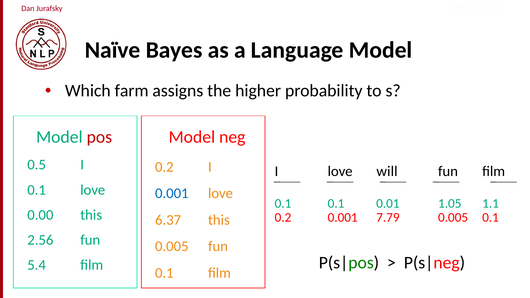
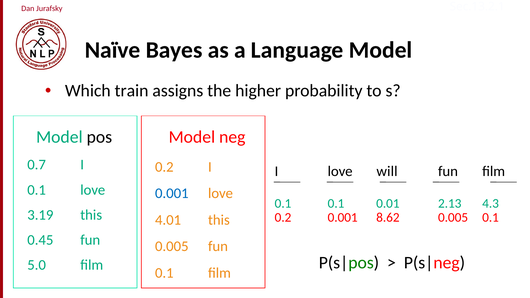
farm: farm -> train (132, 91)
pos colour: red -> black (99, 137)
0.5: 0.5 -> 0.7 (37, 165)
1.05: 1.05 -> 2.13 (450, 204)
1.1: 1.1 -> 4.3 (491, 204)
0.00: 0.00 -> 3.19 (40, 215)
7.79: 7.79 -> 8.62 (388, 217)
6.37: 6.37 -> 4.01 (168, 220)
2.56: 2.56 -> 0.45 (40, 240)
5.4: 5.4 -> 5.0 (37, 265)
